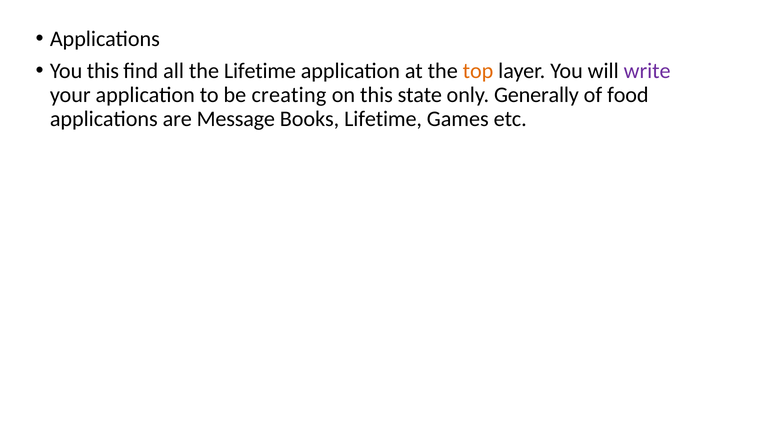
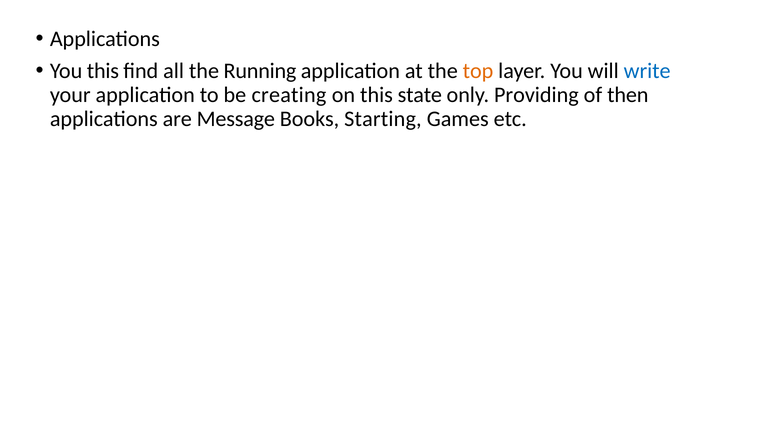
the Lifetime: Lifetime -> Running (260, 71)
write colour: purple -> blue (647, 71)
Generally: Generally -> Providing (536, 95)
food: food -> then (628, 95)
Books Lifetime: Lifetime -> Starting (383, 119)
